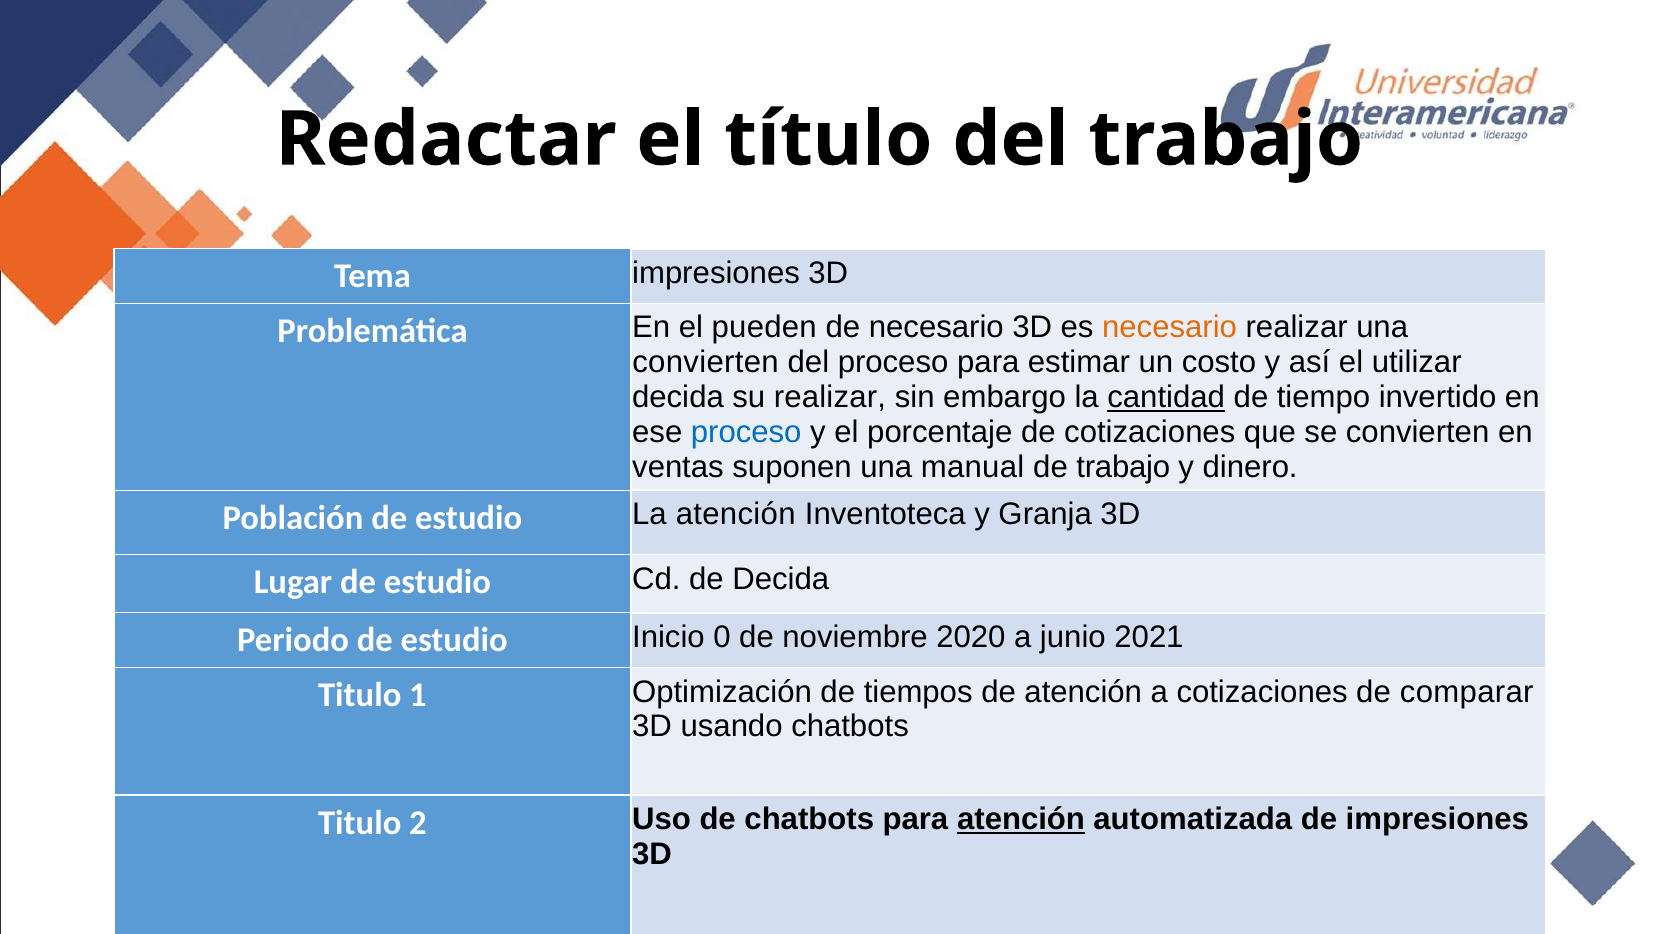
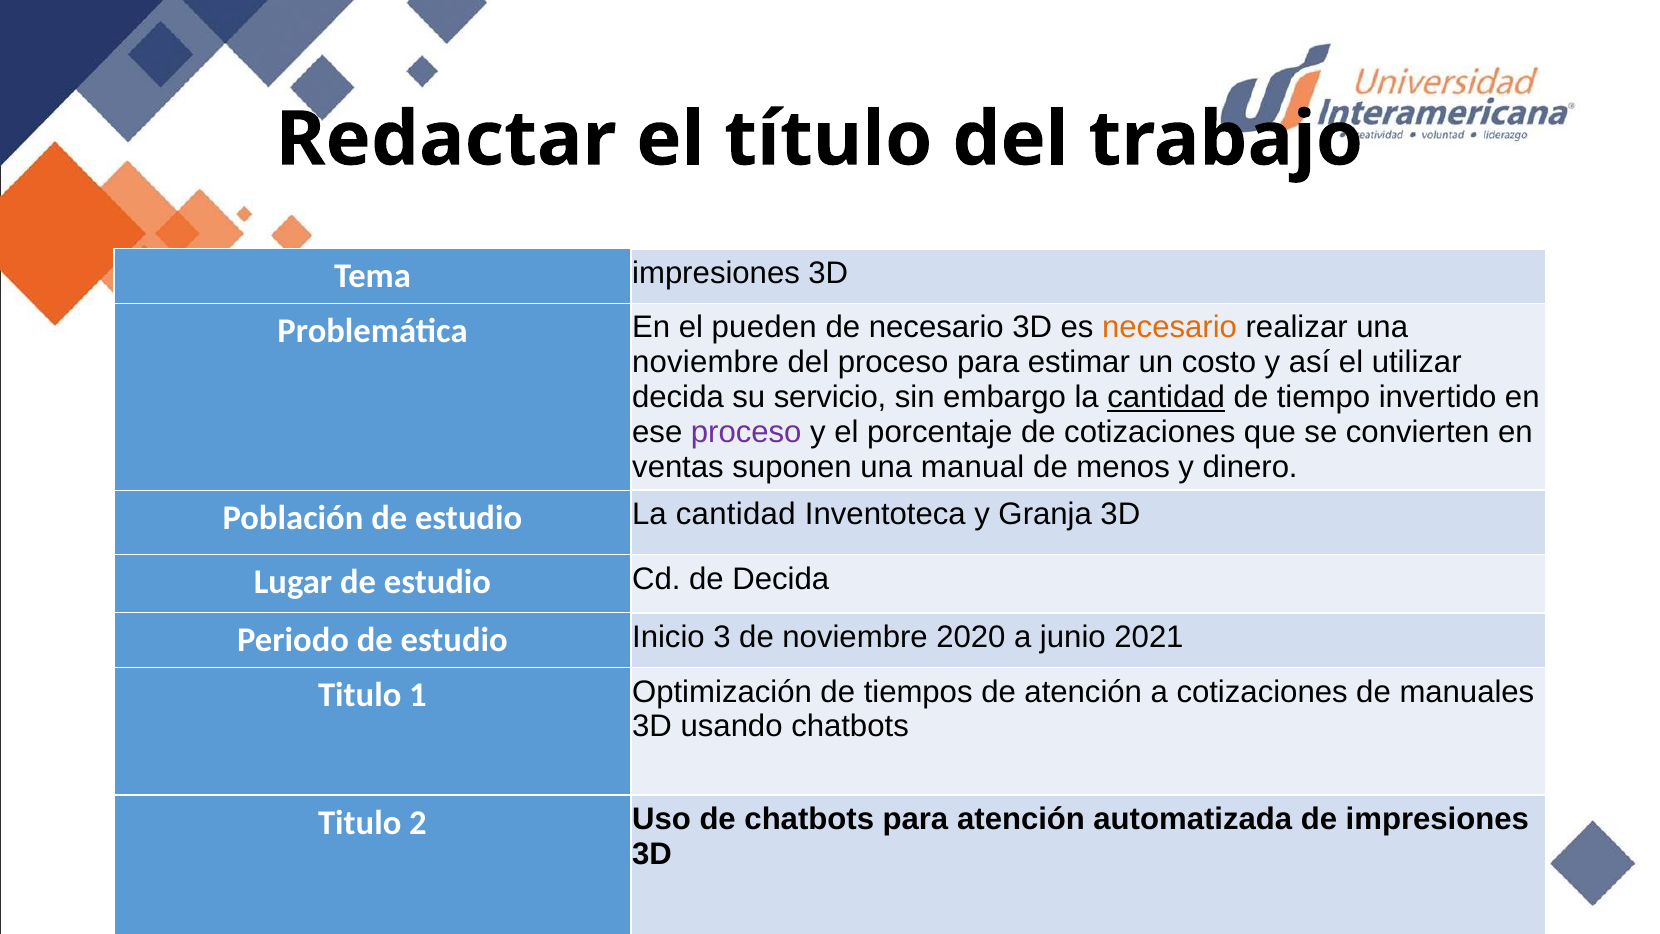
convierten: convierten -> noviembre (706, 362)
su realizar: realizar -> servicio (830, 397)
proceso colour: blue -> purple (746, 432)
de trabajo: trabajo -> menos (1123, 467)
atención: atención -> cantidad (736, 514)
0: 0 -> 3 (722, 637)
comparar: comparar -> manuales (1467, 692)
atención underline: present -> none (1021, 819)
